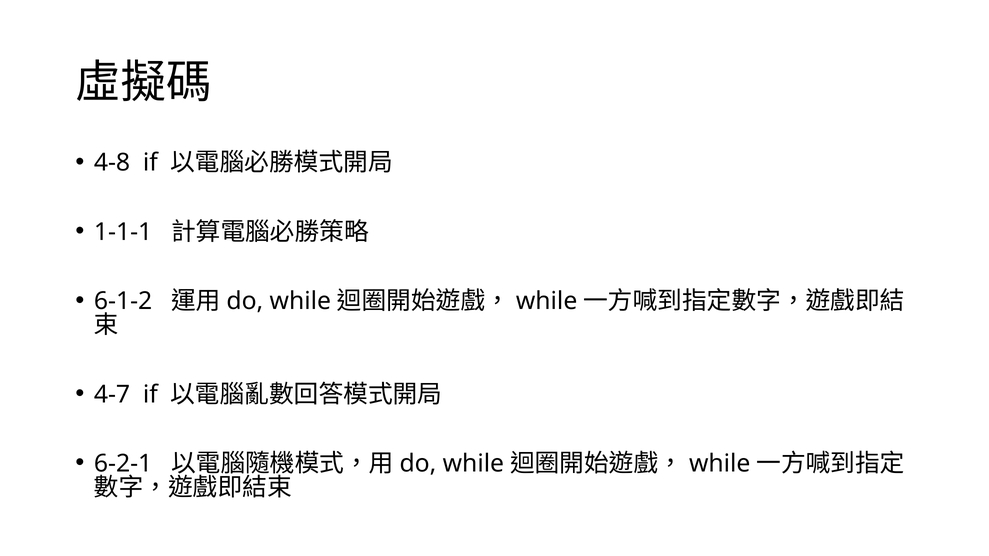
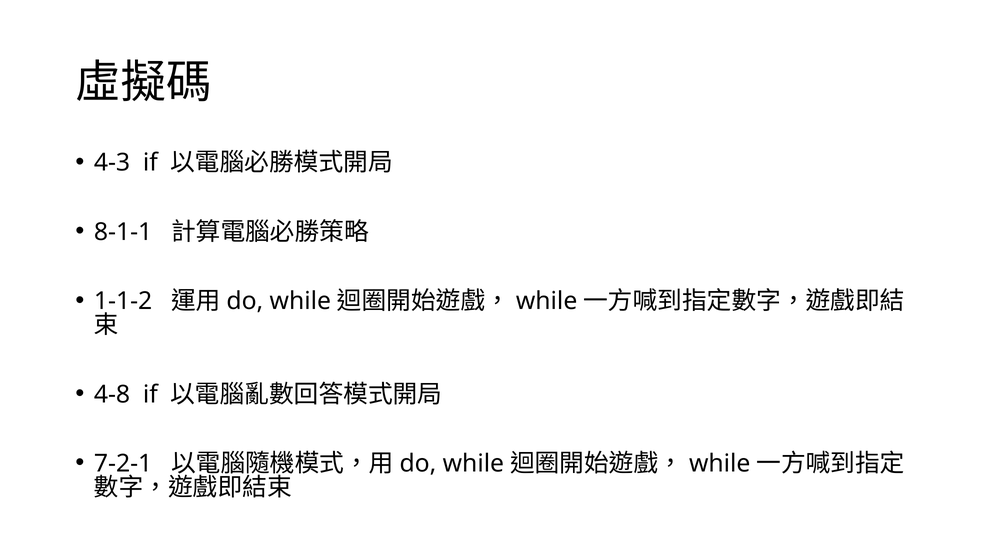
4-8: 4-8 -> 4-3 (112, 163)
1-1-1: 1-1-1 -> 8-1-1 (123, 232)
6-1-2: 6-1-2 -> 1-1-2 (123, 301)
4-7: 4-7 -> 4-8 (112, 395)
6-2-1: 6-2-1 -> 7-2-1 (123, 464)
